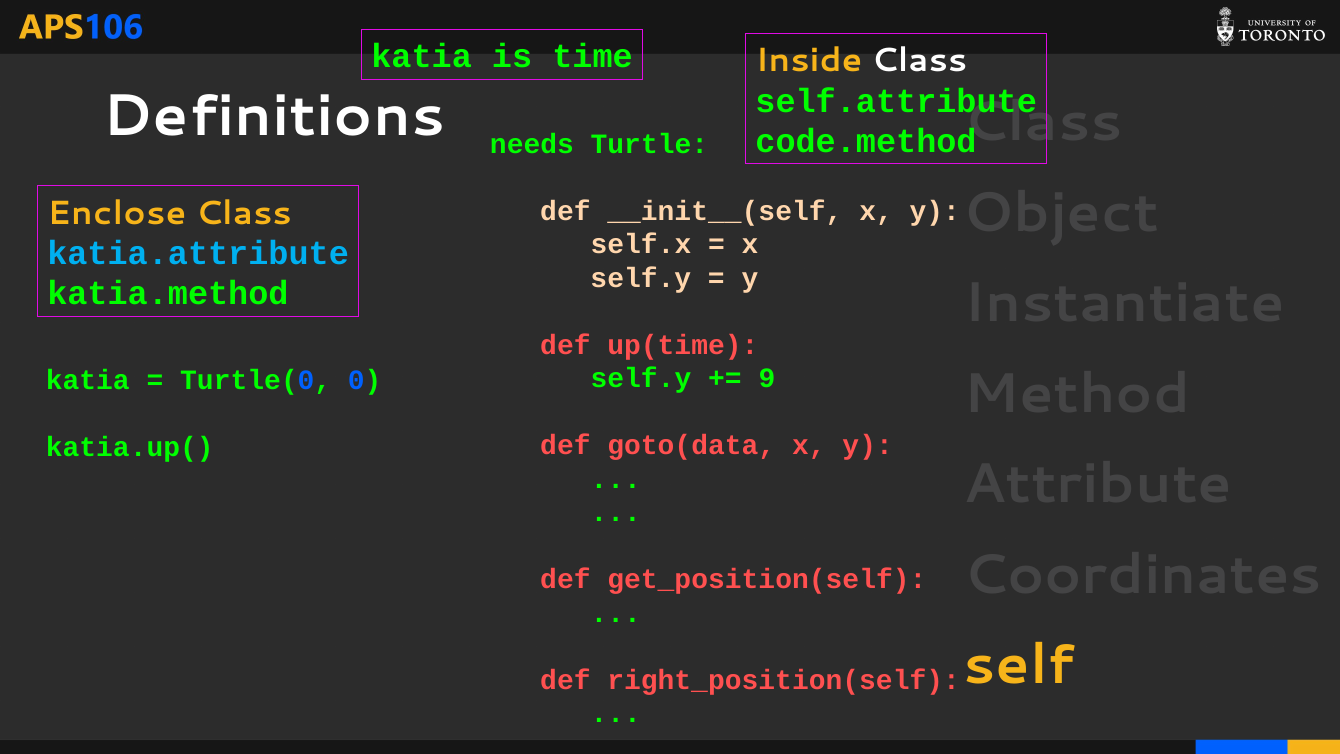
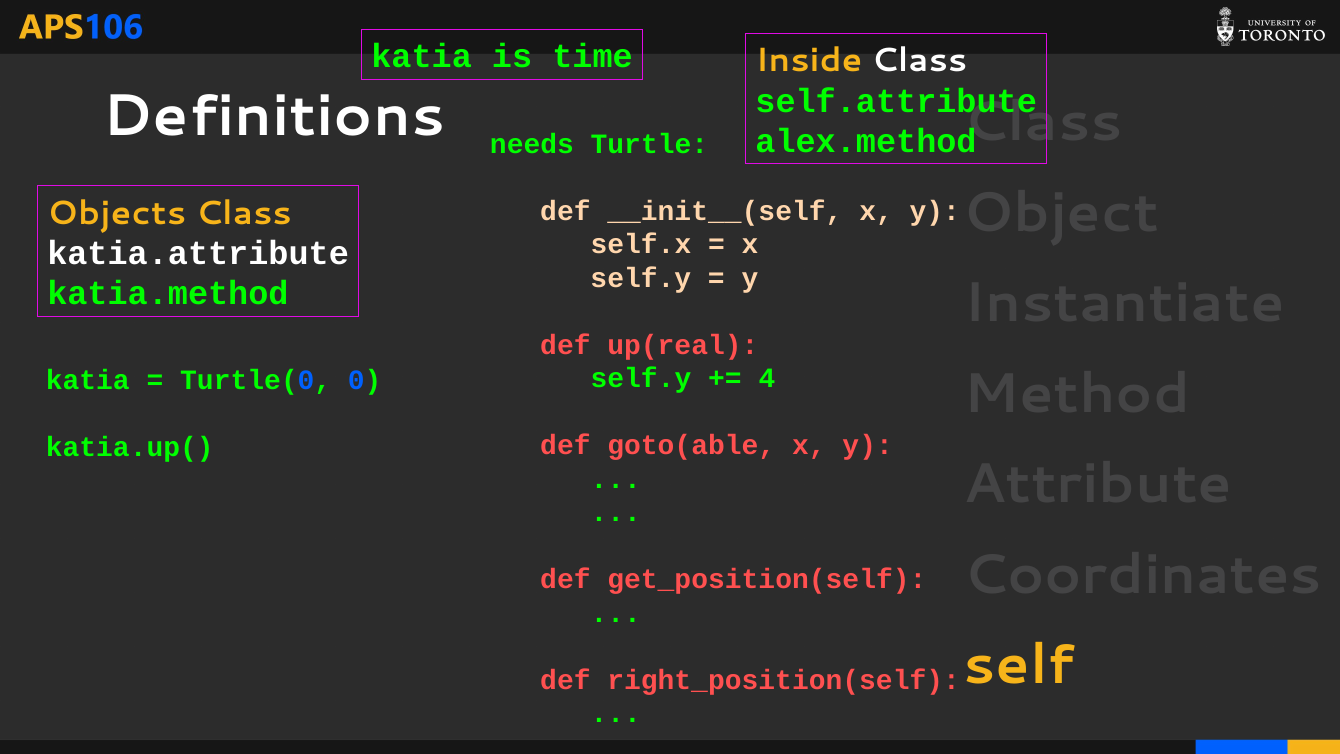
code.method: code.method -> alex.method (866, 141)
Enclose: Enclose -> Objects (117, 213)
katia.attribute colour: light blue -> white (198, 253)
up(time: up(time -> up(real (683, 345)
9: 9 -> 4 (767, 378)
goto(data: goto(data -> goto(able (691, 445)
